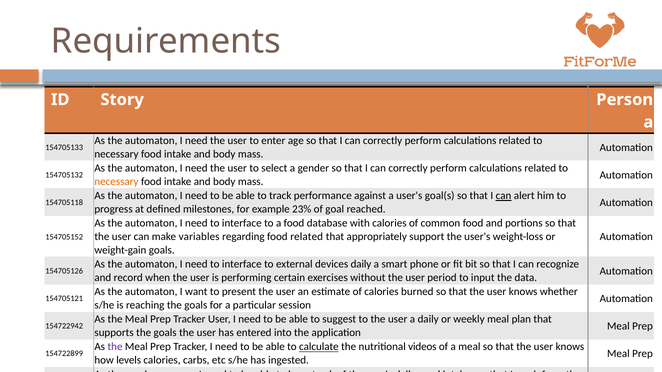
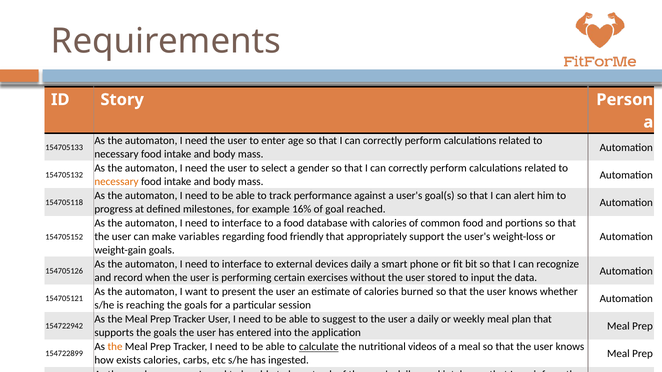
can underline: present -> none (504, 196)
23%: 23% -> 16% (302, 209)
food related: related -> friendly (307, 237)
period: period -> stored (442, 278)
the colour: purple -> orange (115, 347)
levels: levels -> exists (129, 361)
